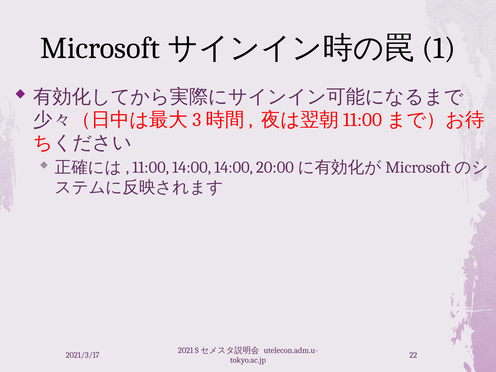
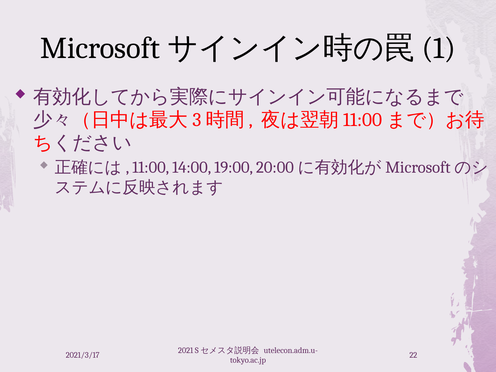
14:00 14:00: 14:00 -> 19:00 (234, 167)
